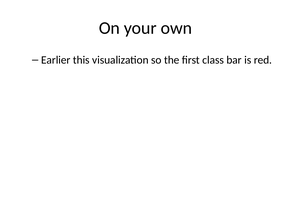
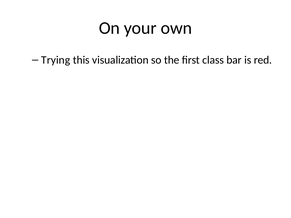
Earlier: Earlier -> Trying (56, 60)
